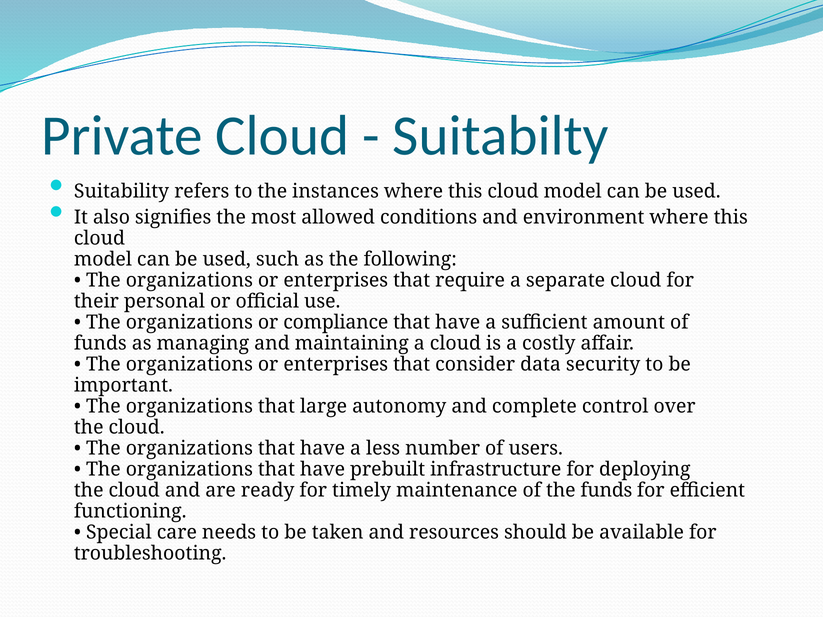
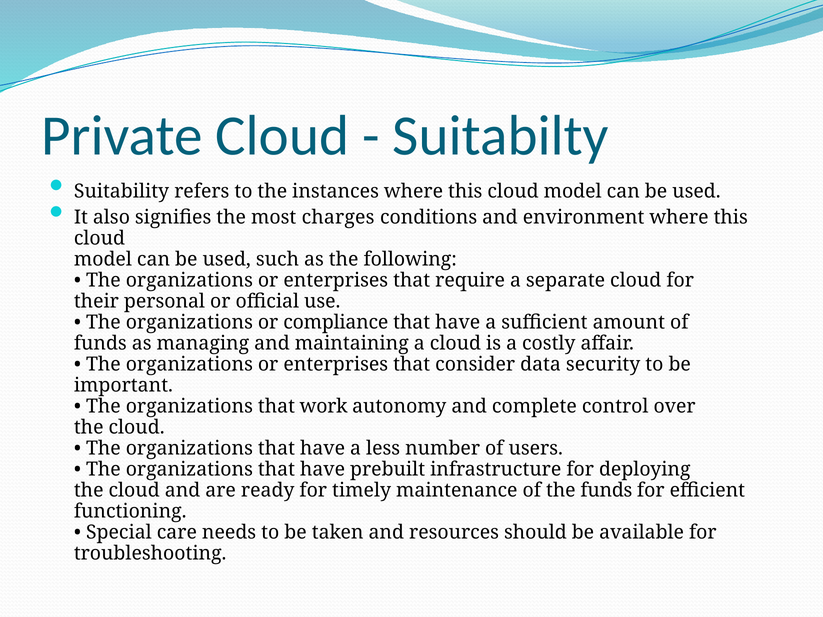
allowed: allowed -> charges (338, 218)
large: large -> work (324, 407)
